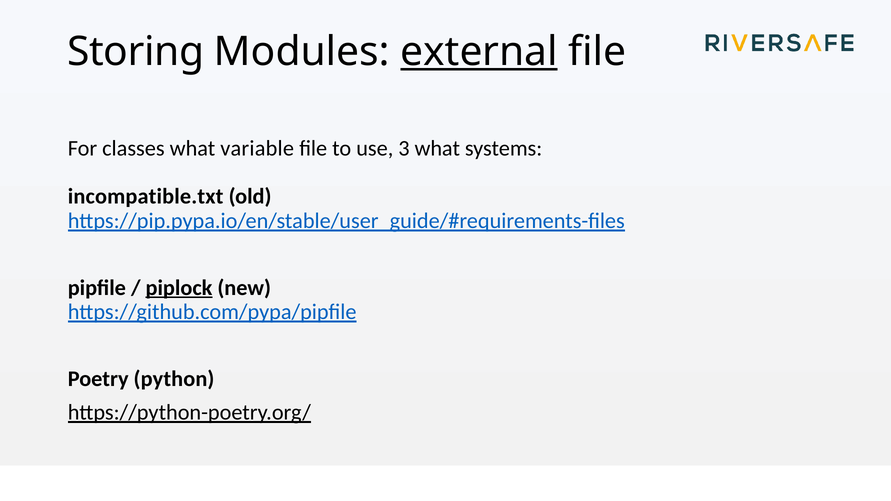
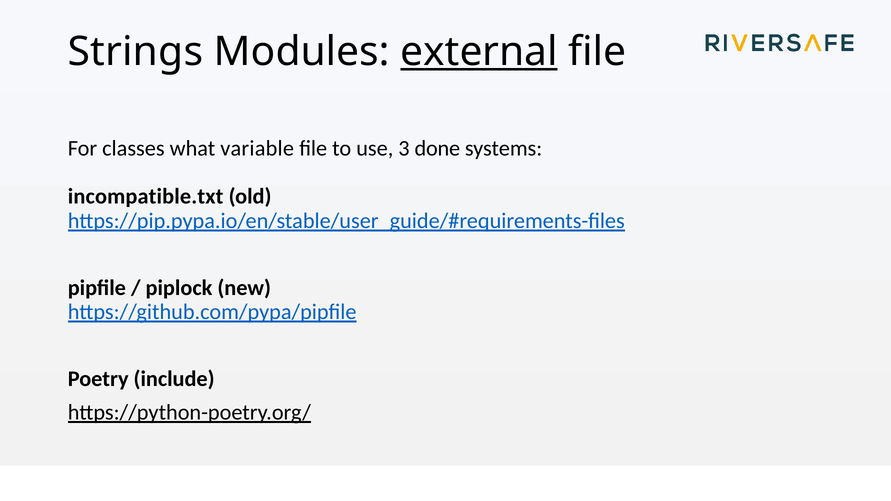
Storing: Storing -> Strings (135, 52)
3 what: what -> done (437, 149)
piplock underline: present -> none (179, 288)
python: python -> include (174, 379)
